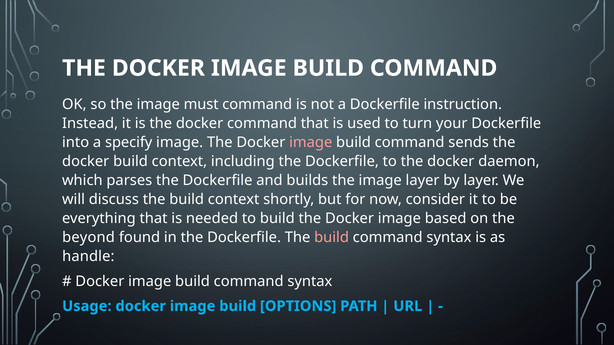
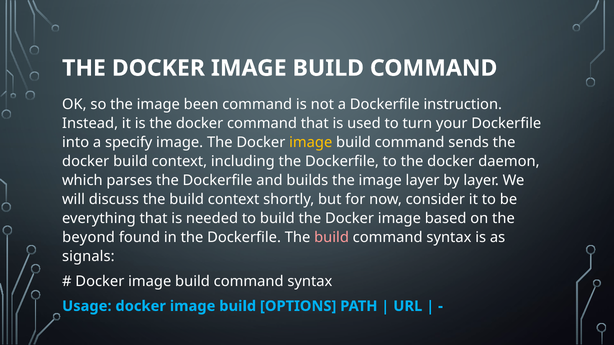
must: must -> been (201, 105)
image colour: pink -> yellow (311, 143)
handle: handle -> signals (88, 257)
